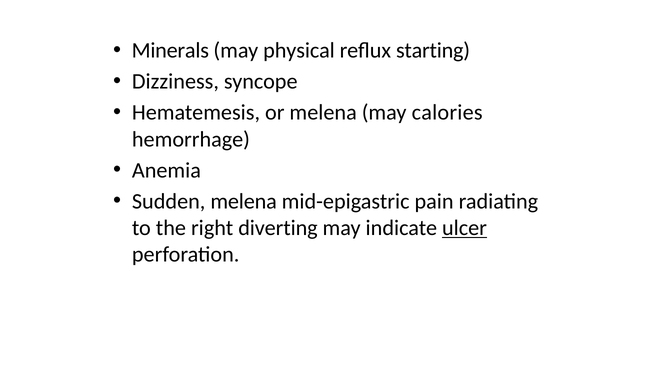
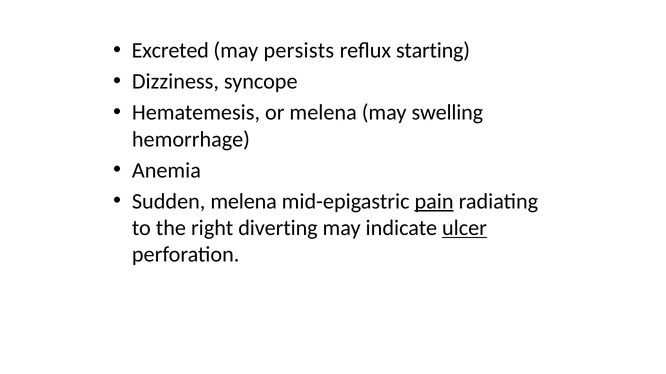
Minerals: Minerals -> Excreted (170, 51)
physical: physical -> persists (299, 51)
calories: calories -> swelling (447, 113)
pain underline: none -> present (434, 202)
